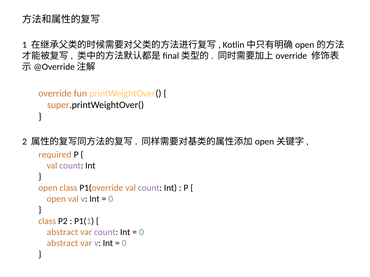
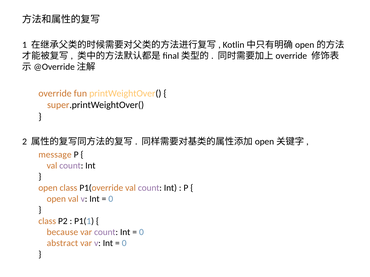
required: required -> message (55, 155)
abstract: abstract -> because (62, 232)
